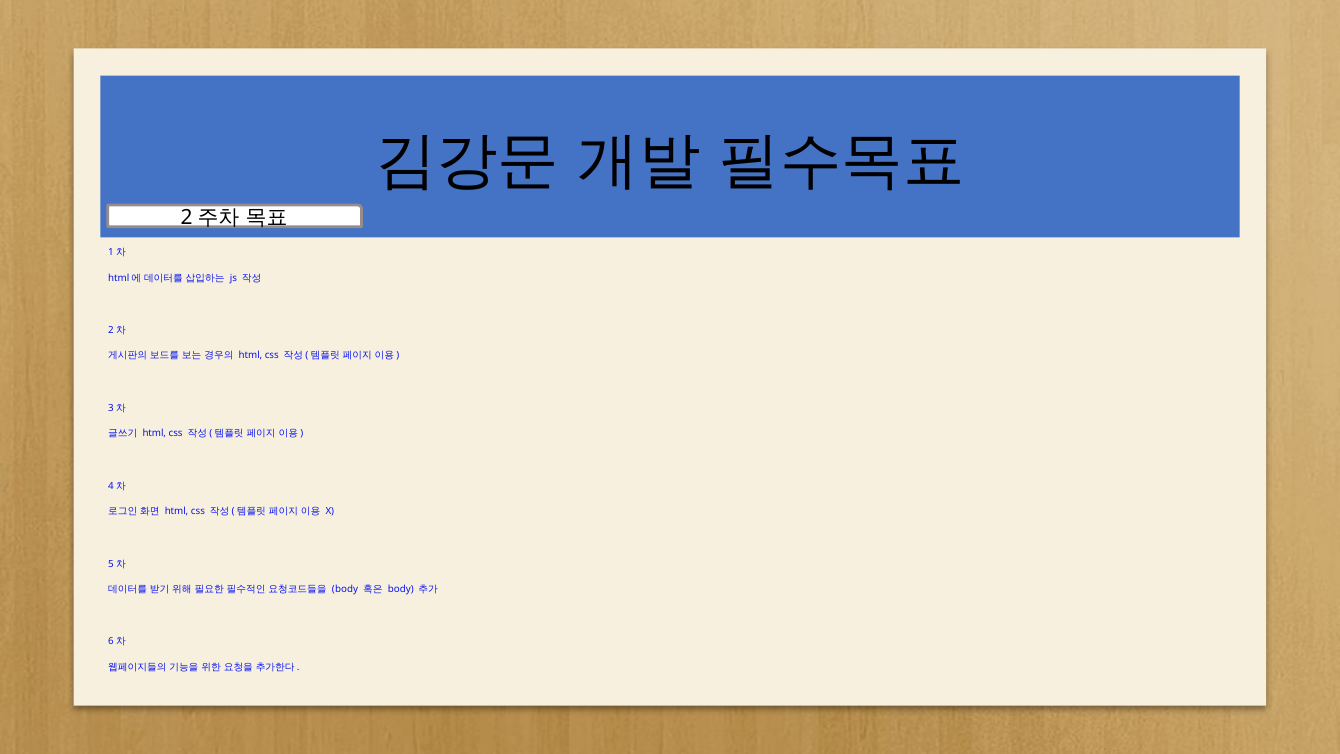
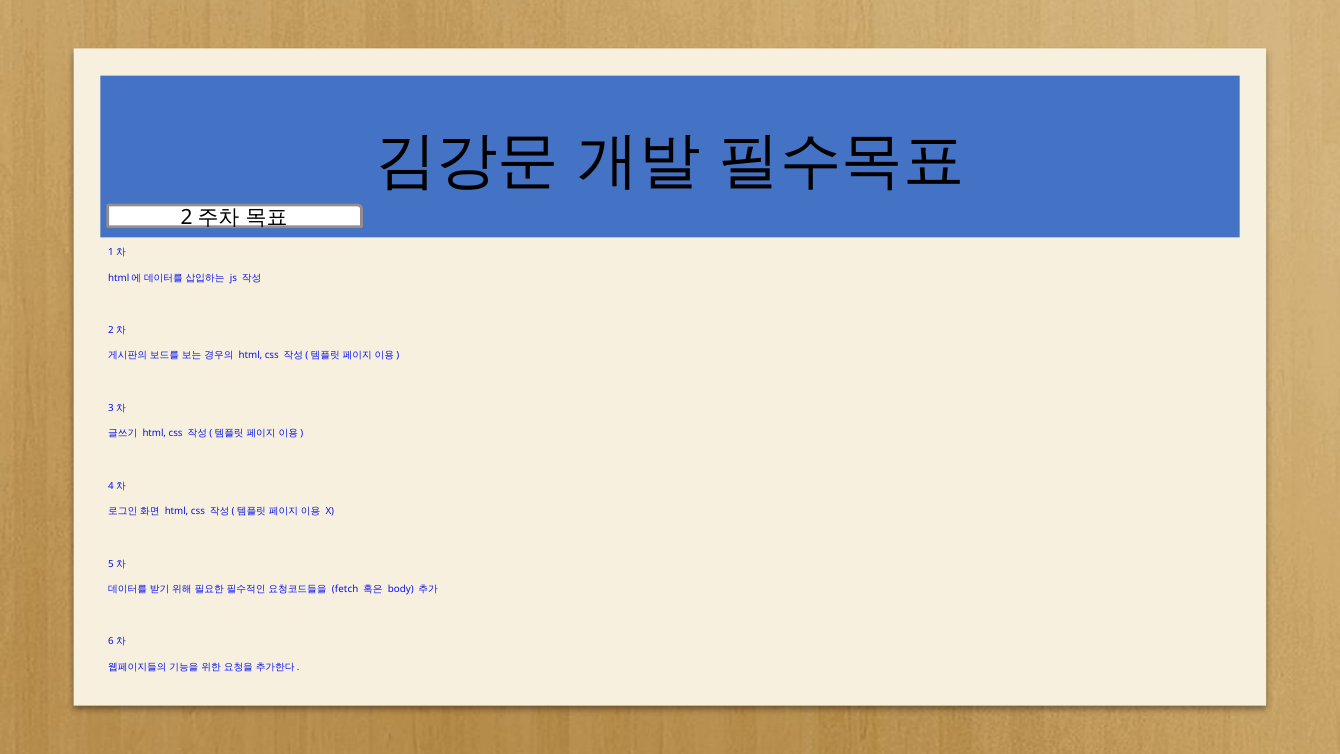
body: body -> fetch (345, 589)
